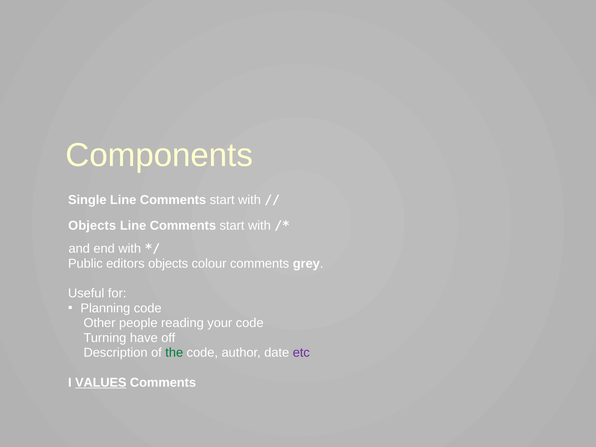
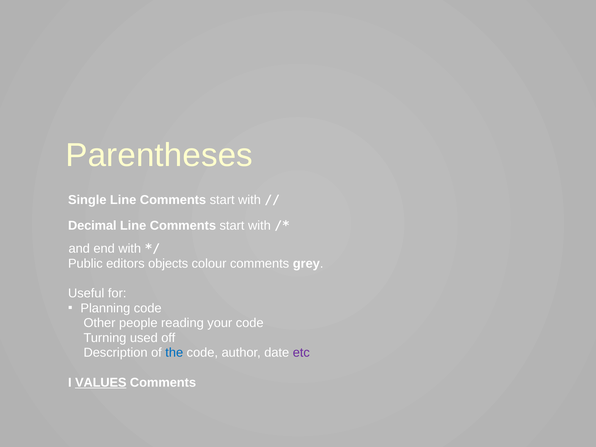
Components: Components -> Parentheses (159, 155)
Objects: Objects -> Decimal (92, 225)
have: have -> used (144, 338)
the colour: green -> blue (174, 353)
